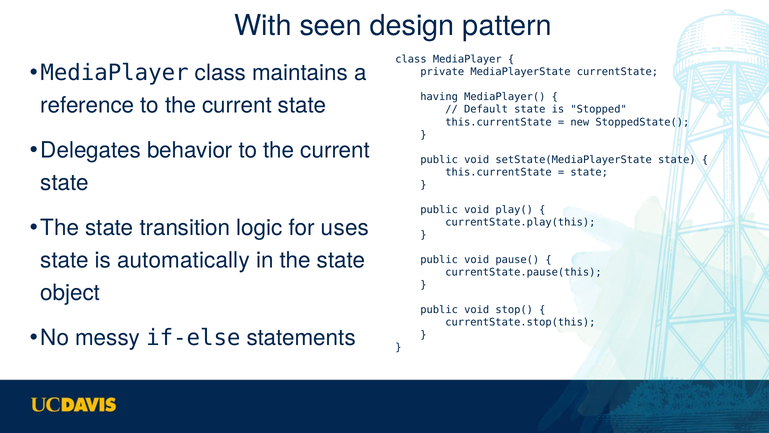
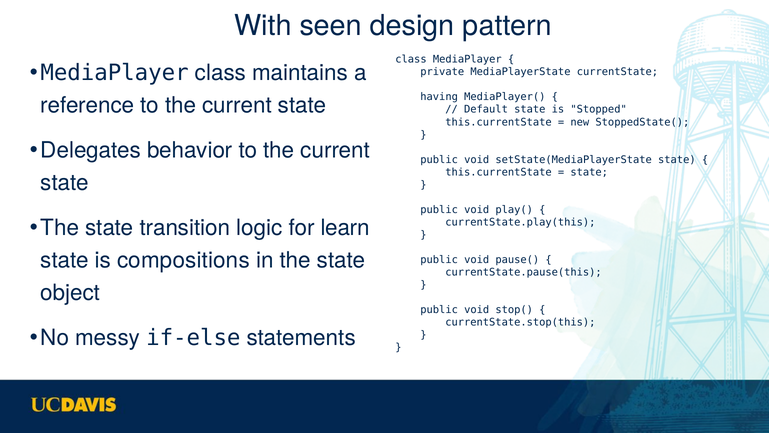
uses: uses -> learn (345, 228)
automatically: automatically -> compositions (183, 260)
